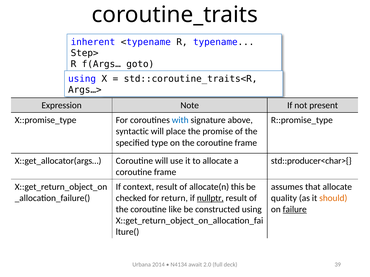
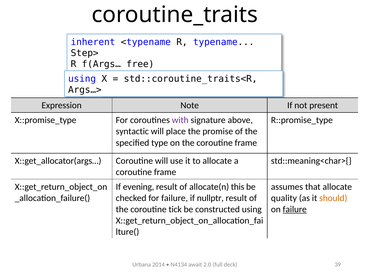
goto: goto -> free (140, 64)
with colour: blue -> purple (180, 120)
std::producer<char>{: std::producer<char>{ -> std::meaning<char>{ (311, 161)
context: context -> evening (139, 187)
for return: return -> failure (175, 198)
nullptr underline: present -> none (210, 198)
like: like -> tick (175, 210)
